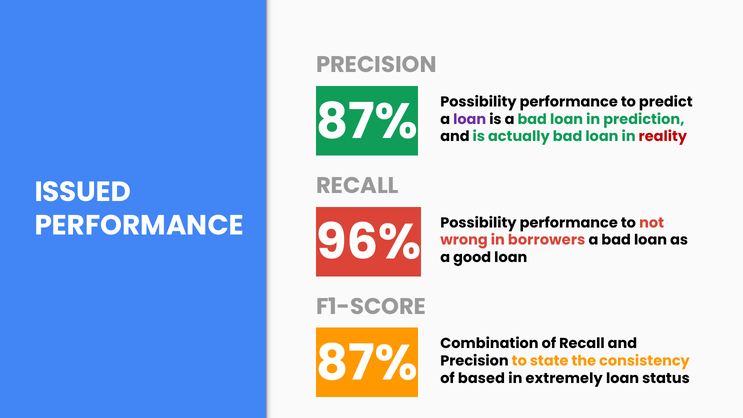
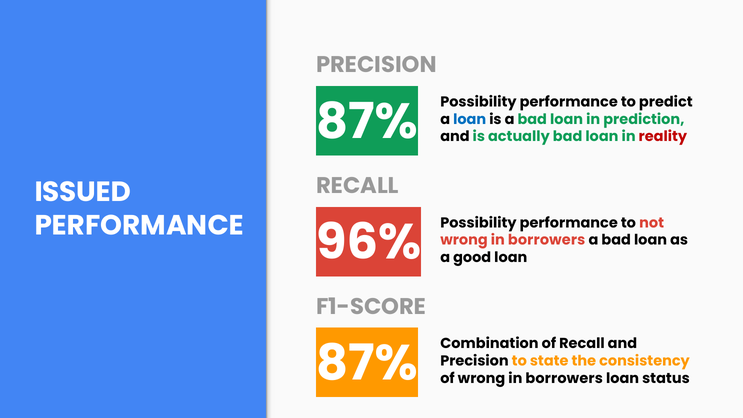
loan colour: purple -> blue (470, 119)
of based: based -> wrong (482, 378)
extremely: extremely -> borrowers (564, 378)
